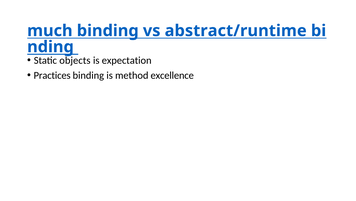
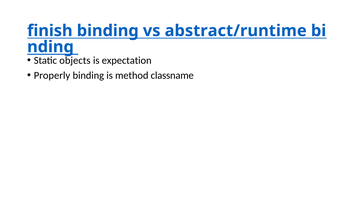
much: much -> finish (50, 31)
Practices: Practices -> Properly (52, 75)
excellence: excellence -> classname (172, 75)
